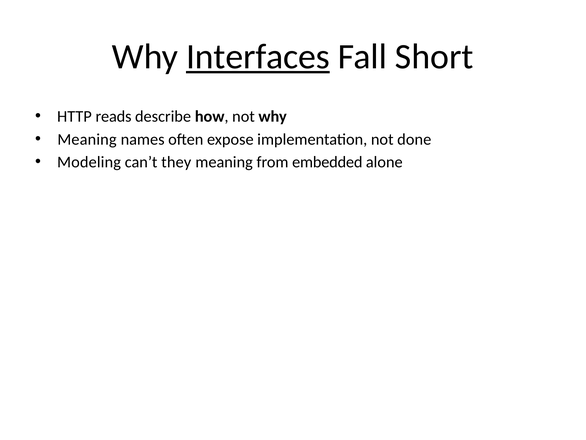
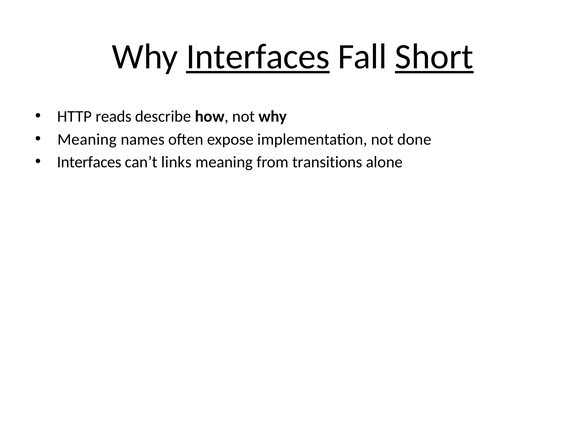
Short underline: none -> present (434, 57)
Modeling: Modeling -> Interfaces (89, 162)
they: they -> links (176, 162)
embedded: embedded -> transitions (327, 162)
